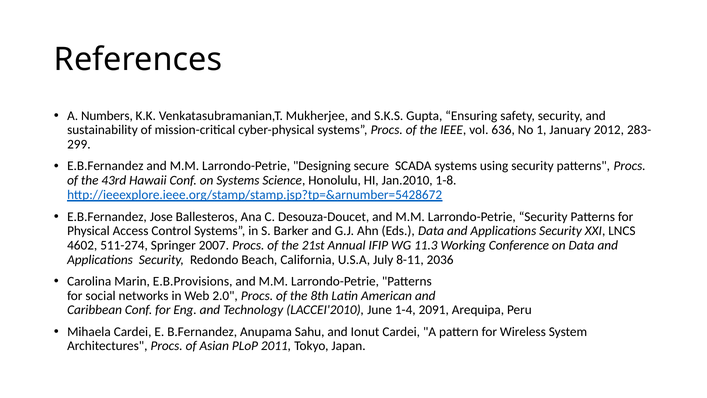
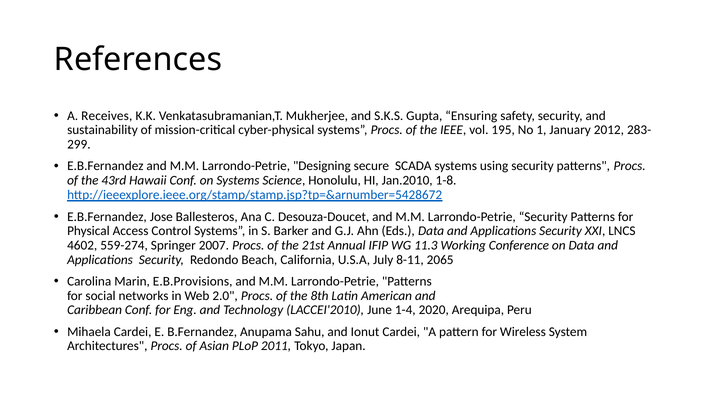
Numbers: Numbers -> Receives (107, 116)
636: 636 -> 195 (503, 130)
511-274: 511-274 -> 559-274 (124, 245)
2036: 2036 -> 2065 (440, 259)
2091: 2091 -> 2020 (434, 310)
